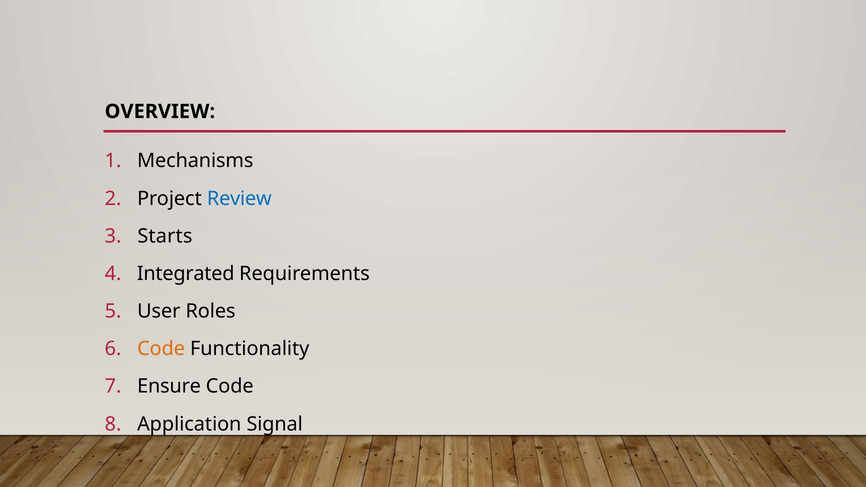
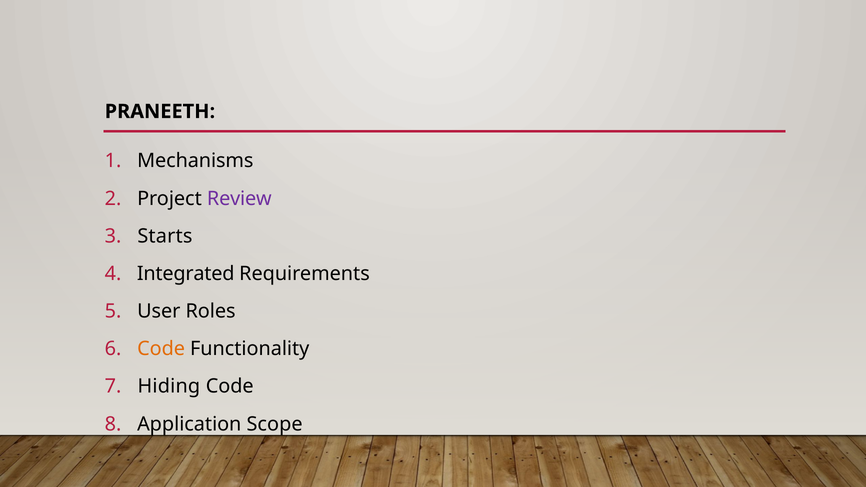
OVERVIEW: OVERVIEW -> PRANEETH (160, 111)
Review colour: blue -> purple (239, 199)
Ensure: Ensure -> Hiding (169, 386)
Signal: Signal -> Scope (275, 424)
